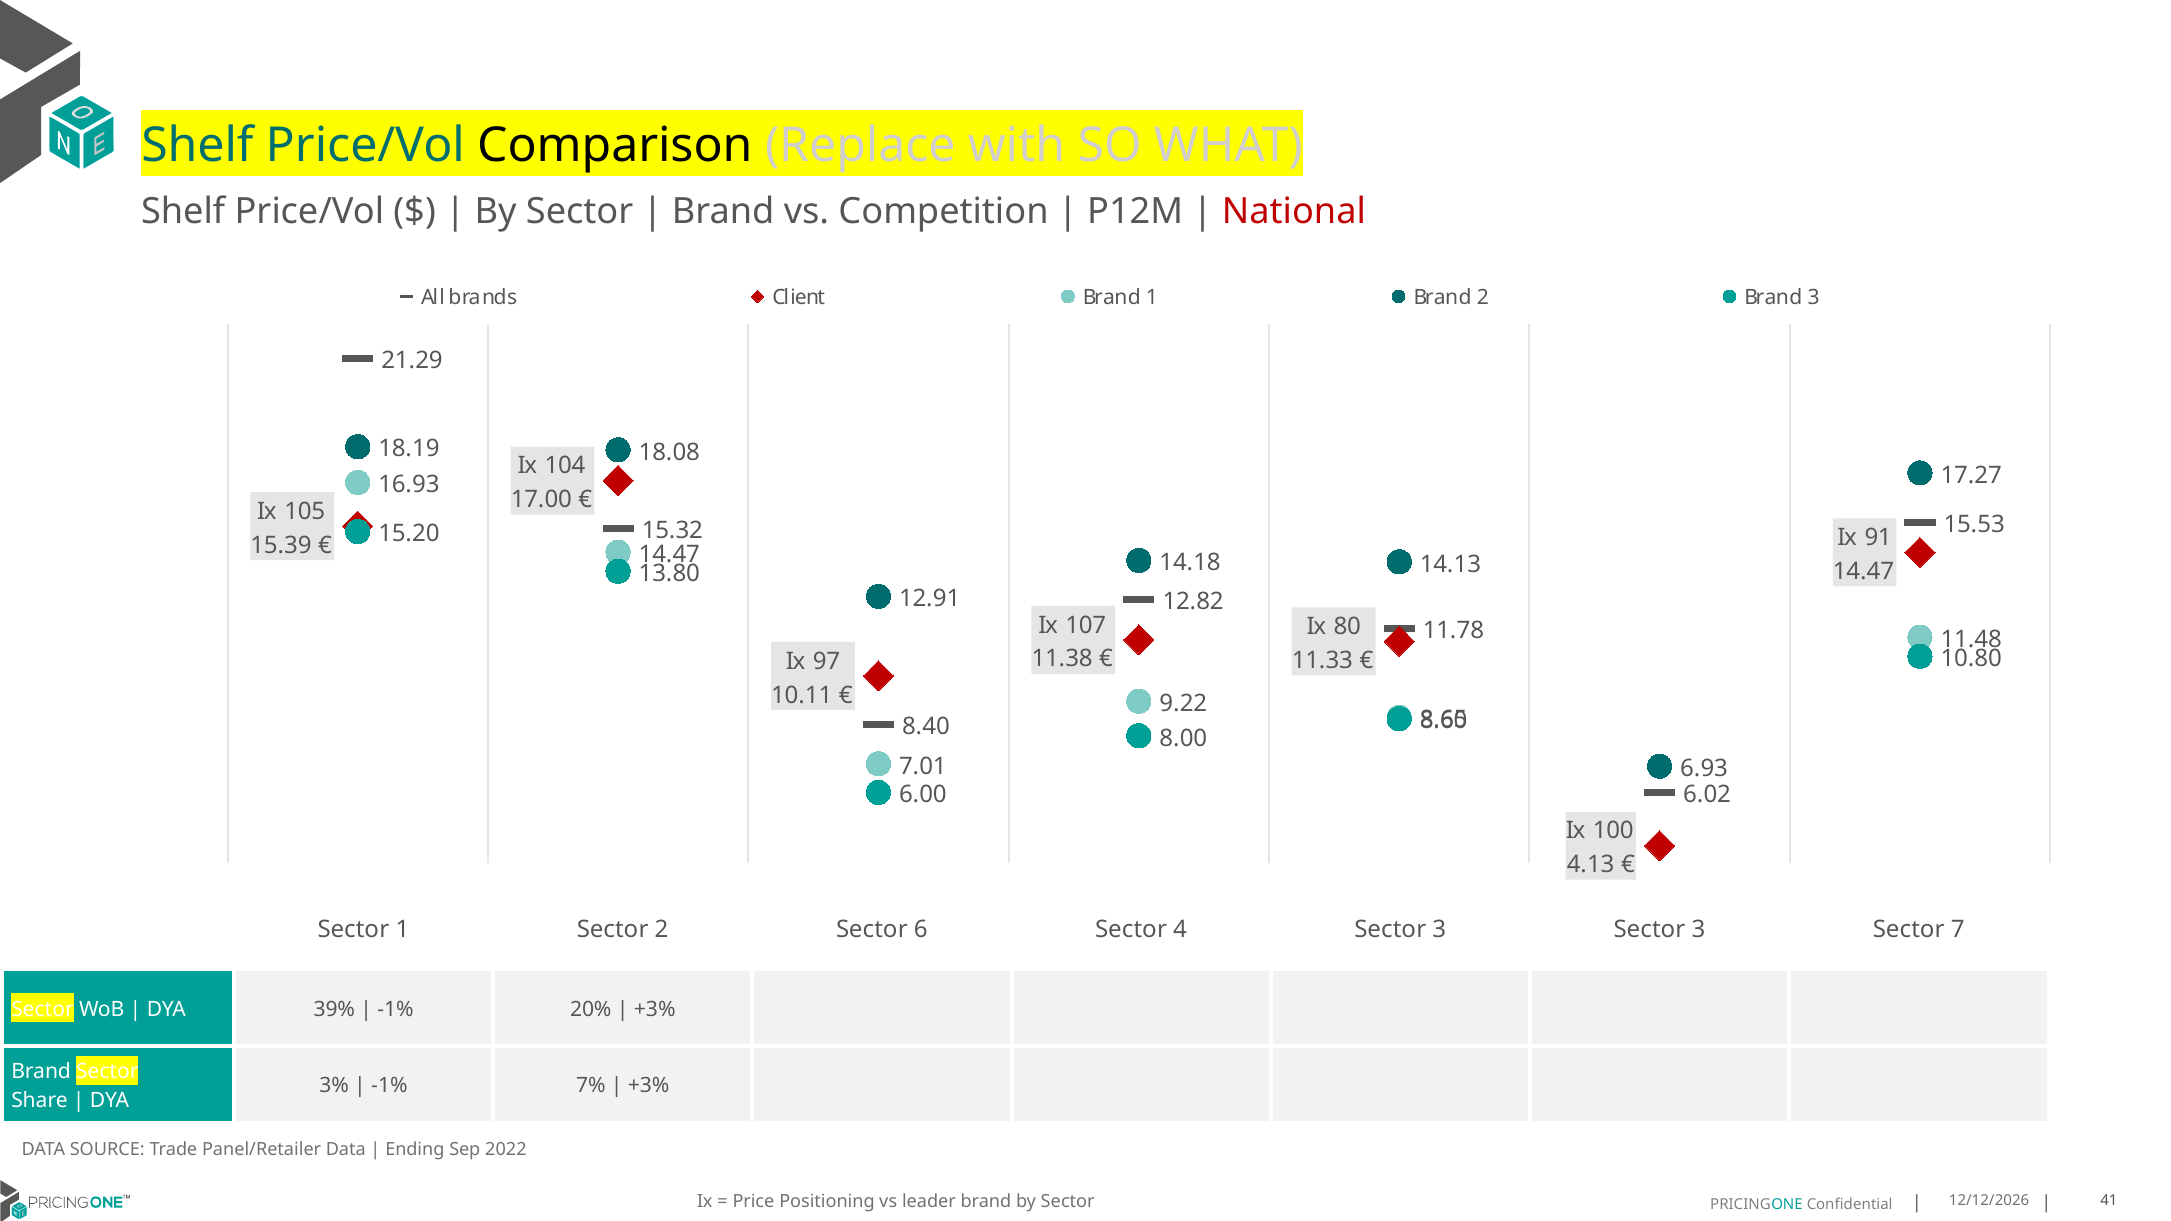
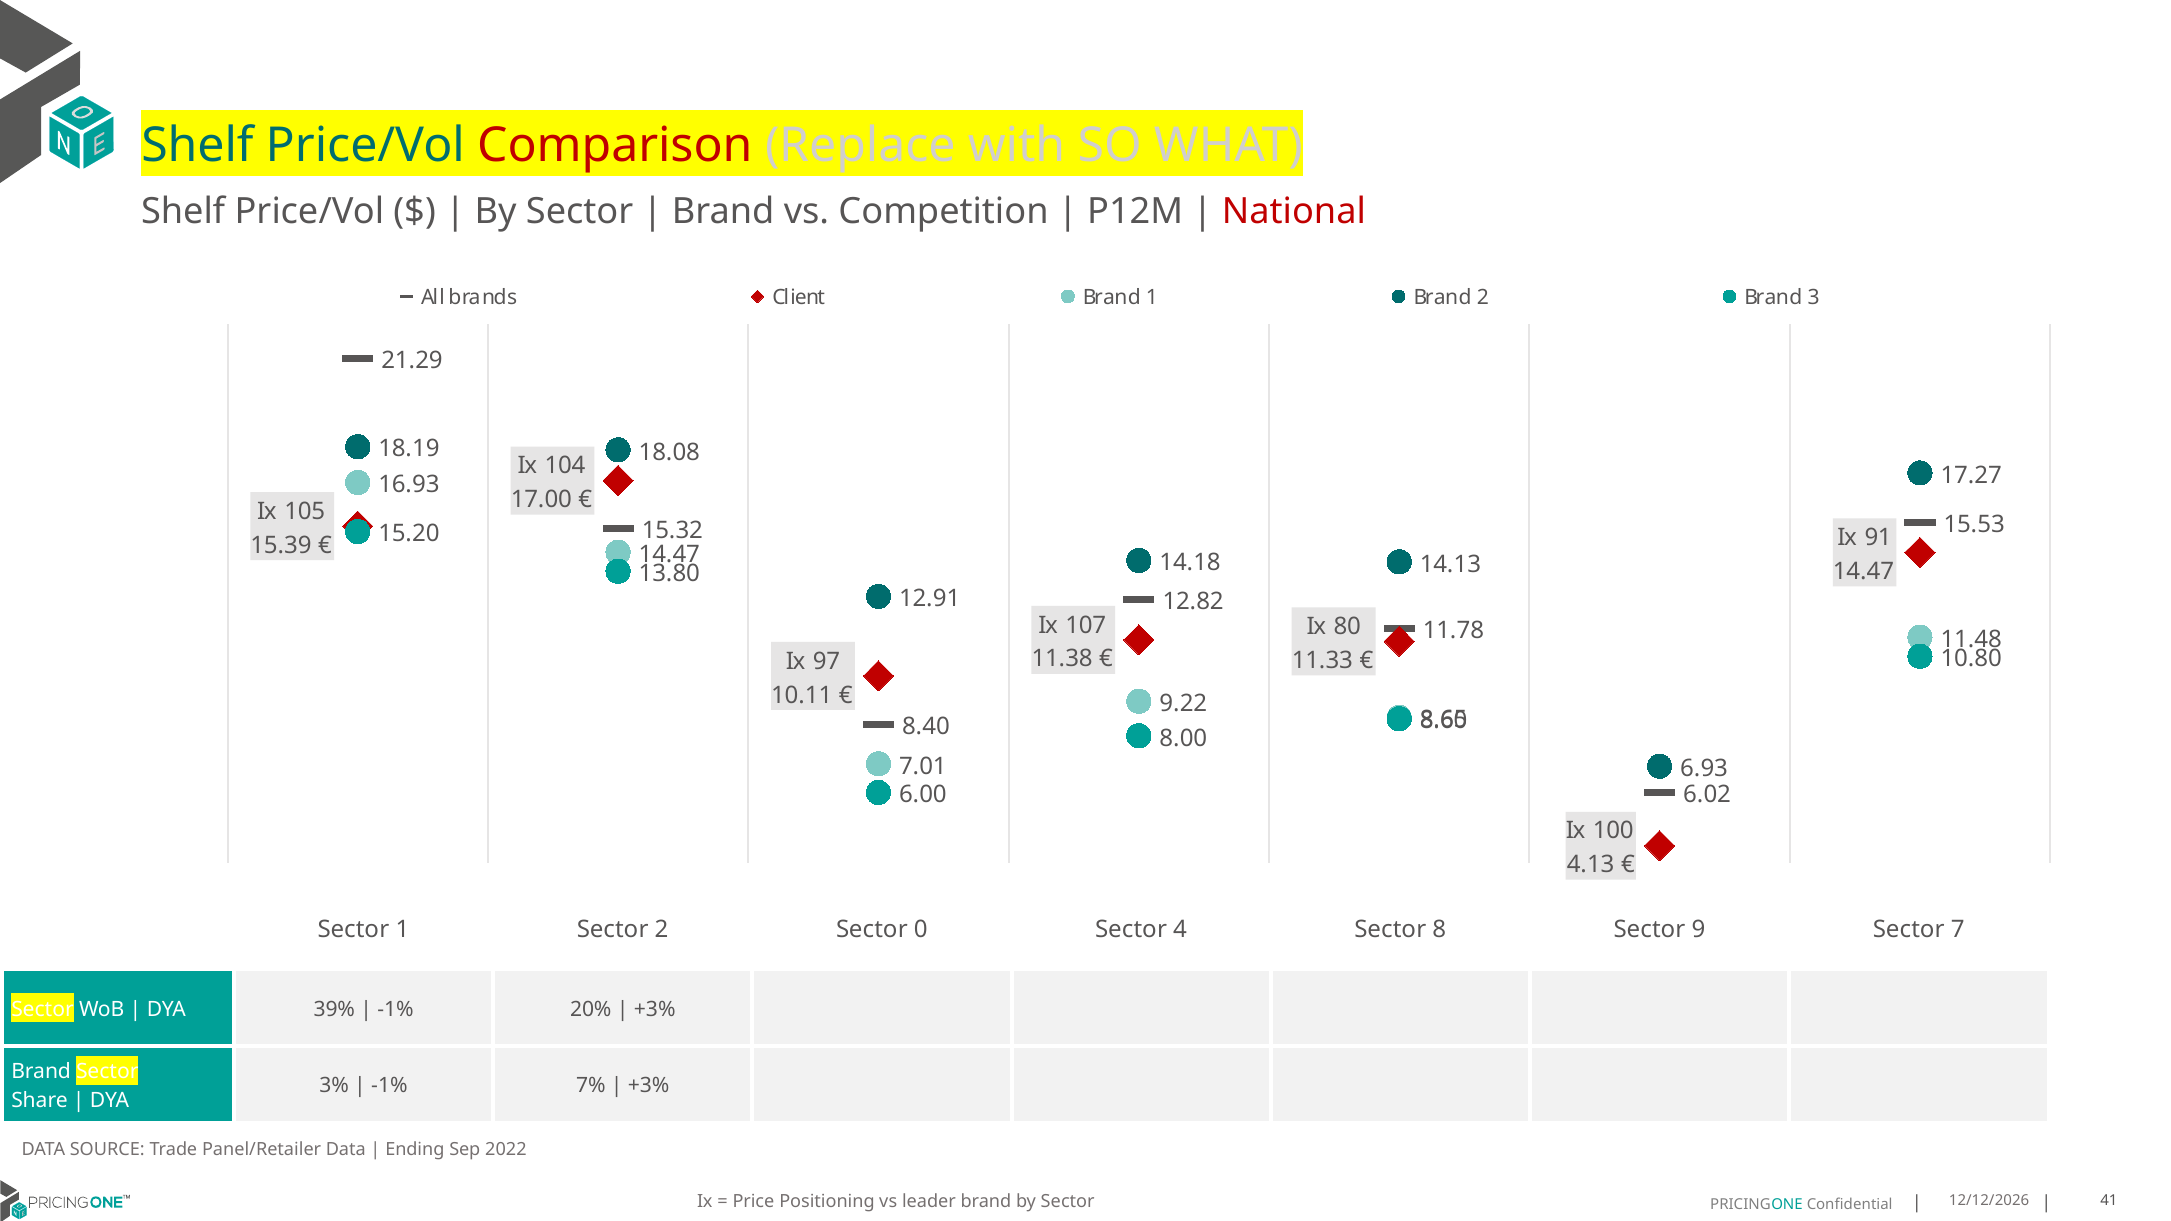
Comparison colour: black -> red (615, 146)
6: 6 -> 0 (921, 930)
4 Sector 3: 3 -> 8 (1439, 930)
3: 3 -> 9 (1699, 930)
